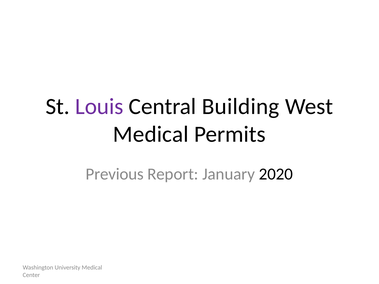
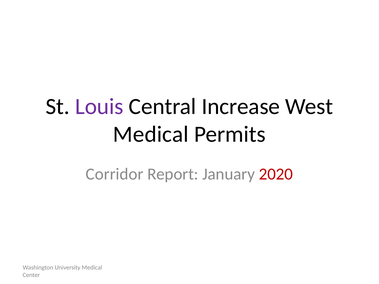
Building: Building -> Increase (241, 106)
Previous: Previous -> Corridor (115, 174)
2020 colour: black -> red (276, 174)
